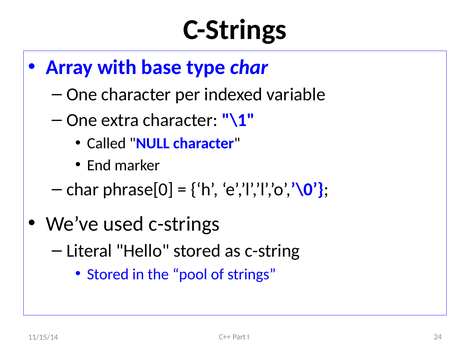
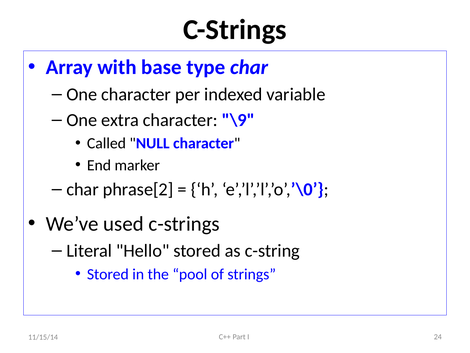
\1: \1 -> \9 (238, 120)
phrase[0: phrase[0 -> phrase[2 (138, 189)
